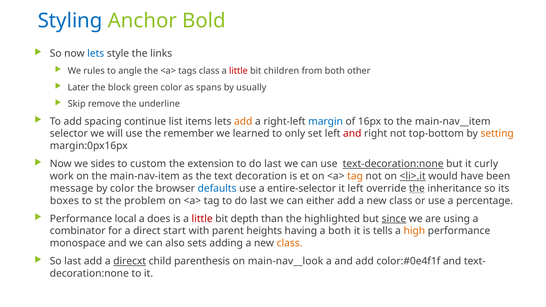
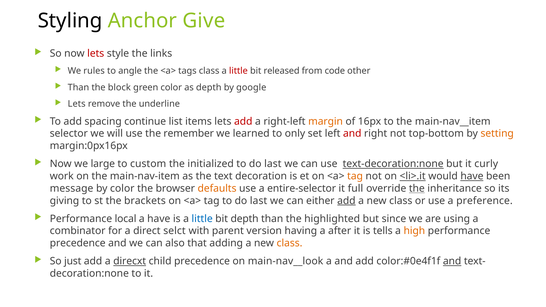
Styling colour: blue -> black (70, 21)
Bold: Bold -> Give (204, 21)
lets colour: blue -> red (96, 54)
children: children -> released (282, 71)
from both: both -> code (335, 71)
Later: Later -> Than (78, 87)
as spans: spans -> depth (209, 87)
usually: usually -> google (251, 87)
Skip: Skip -> Lets (77, 104)
add colour: orange -> red (243, 121)
margin colour: blue -> orange (326, 121)
sides: sides -> large (103, 164)
extension: extension -> initialized (211, 164)
have underline: none -> present (472, 176)
defaults colour: blue -> orange (217, 188)
it left: left -> full (355, 188)
boxes: boxes -> giving (64, 201)
problem: problem -> brackets (145, 201)
add underline: none -> present (346, 201)
percentage: percentage -> preference (484, 201)
a does: does -> have (159, 219)
little colour: red -> blue (202, 219)
since underline: present -> none (394, 219)
start: start -> selct (174, 231)
heights: heights -> version (264, 231)
a both: both -> after (340, 231)
monospace: monospace -> precedence (78, 243)
sets: sets -> that (197, 243)
So last: last -> just (73, 261)
child parenthesis: parenthesis -> precedence (202, 261)
and underline: none -> present (452, 261)
